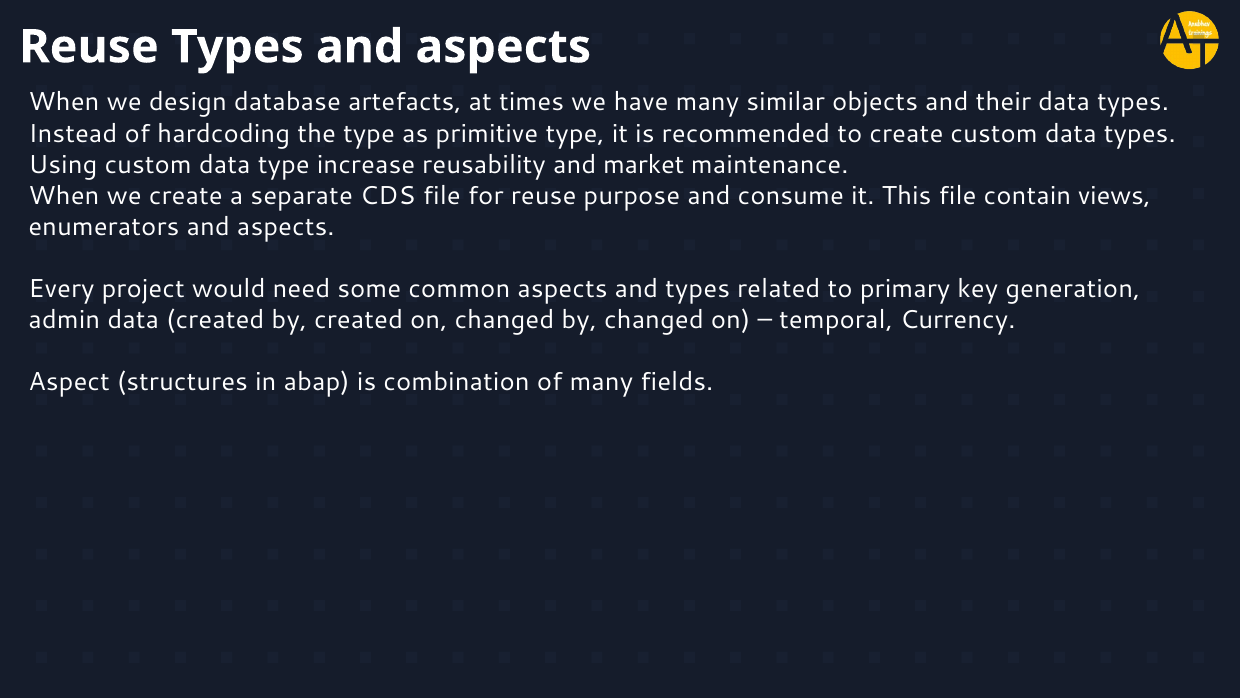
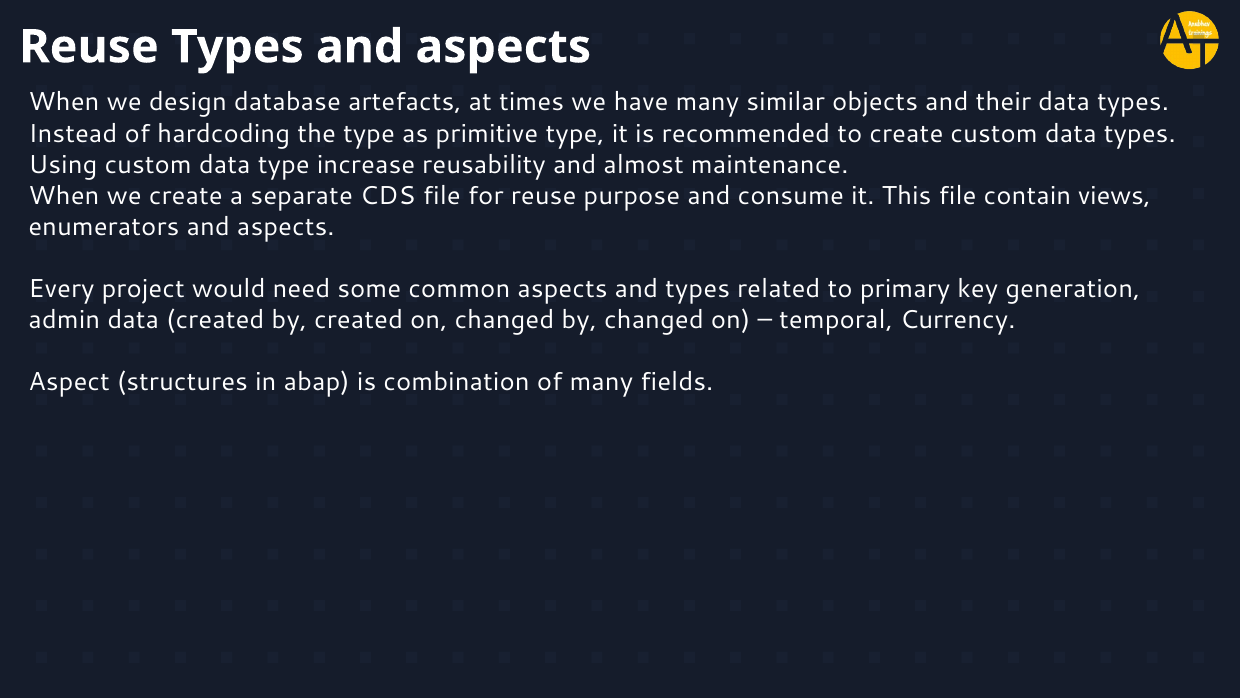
market: market -> almost (644, 164)
